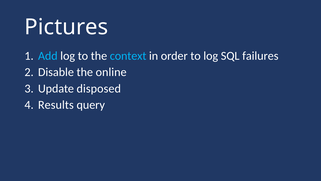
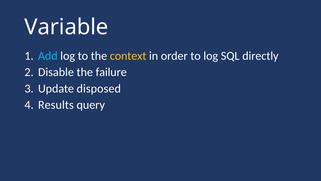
Pictures: Pictures -> Variable (66, 27)
context colour: light blue -> yellow (128, 56)
failures: failures -> directly (260, 56)
online: online -> failure (111, 72)
